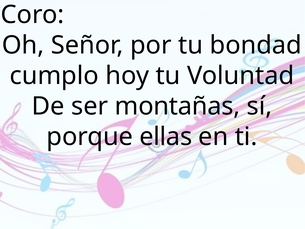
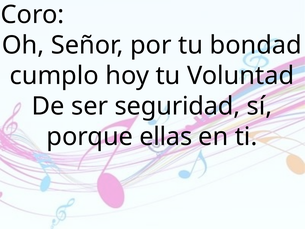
montañas: montañas -> seguridad (177, 106)
